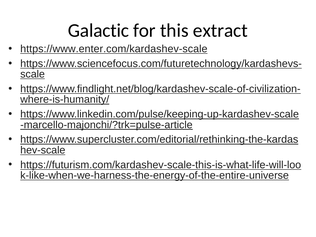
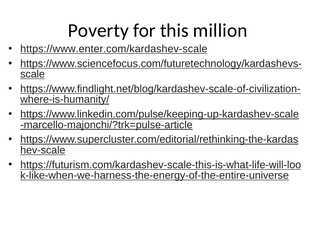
Galactic: Galactic -> Poverty (98, 31)
extract: extract -> million (220, 31)
